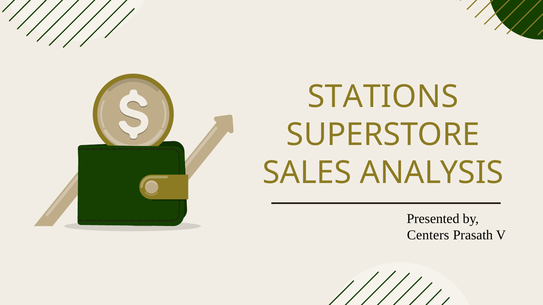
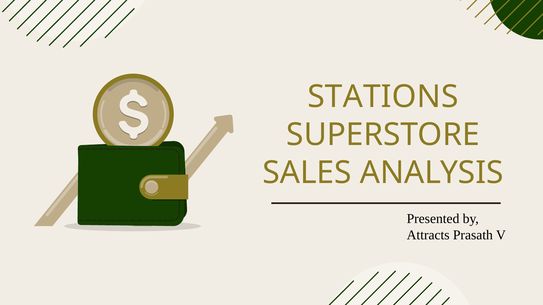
Centers: Centers -> Attracts (428, 235)
